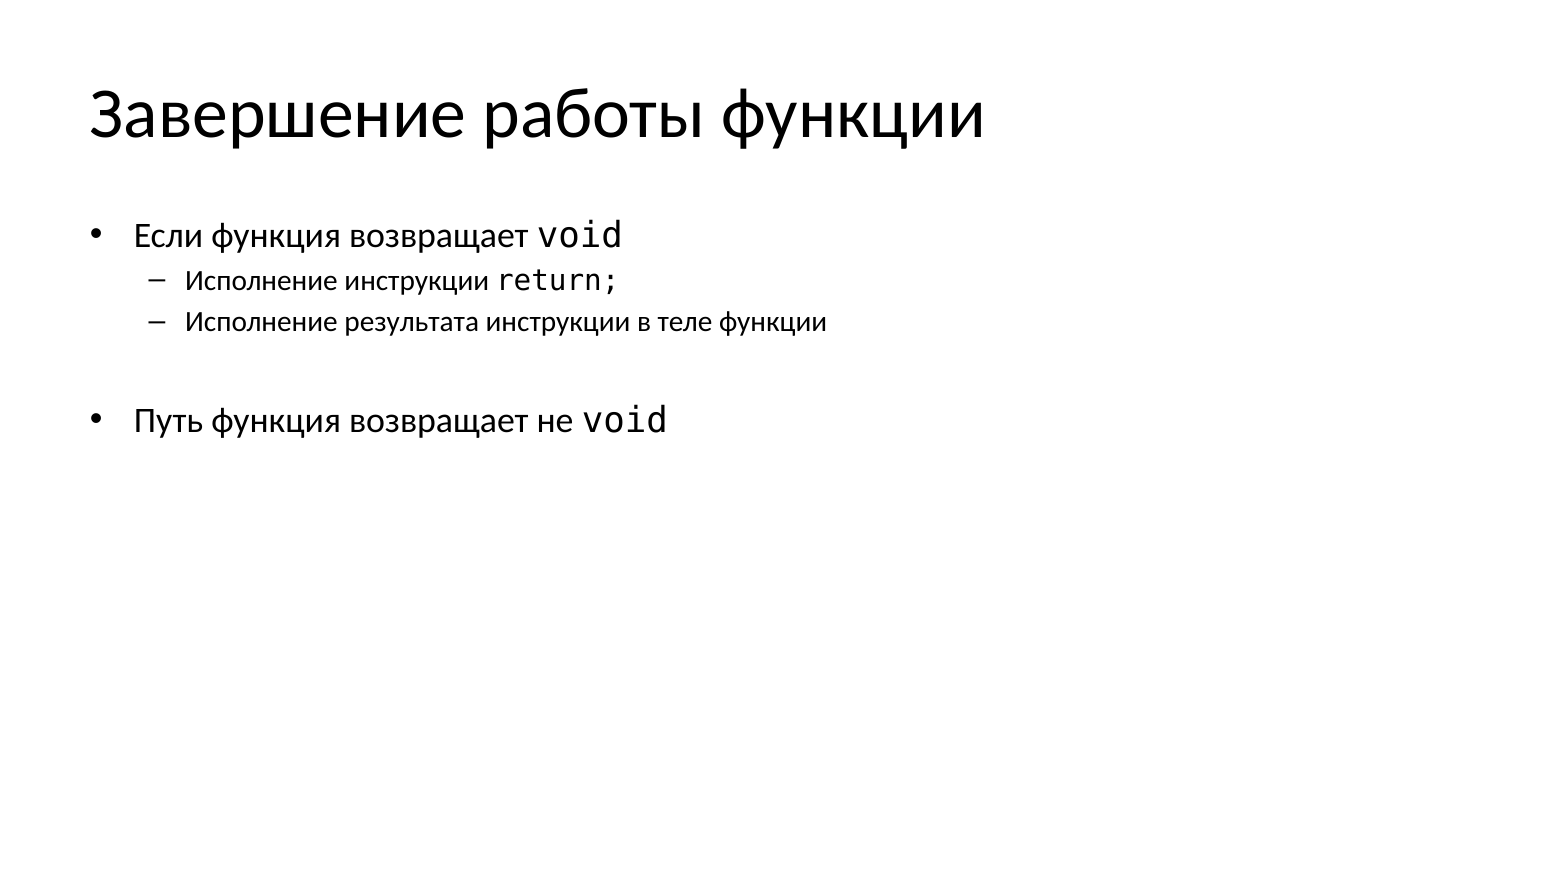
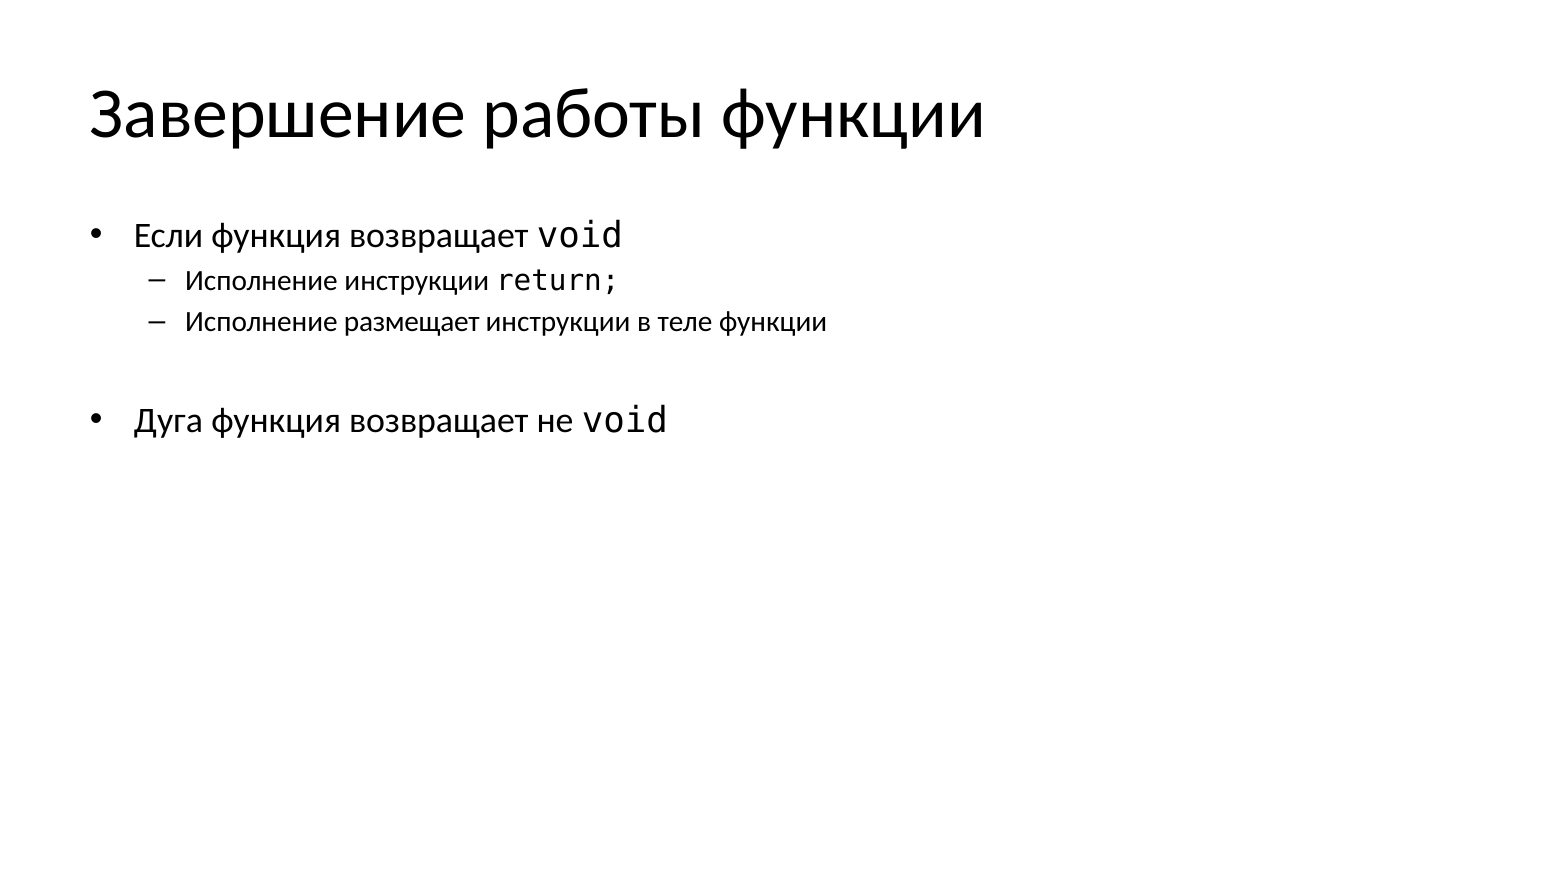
Исполнение результата: результата -> размещает (412, 322)
Путь: Путь -> Дуга (169, 420)
